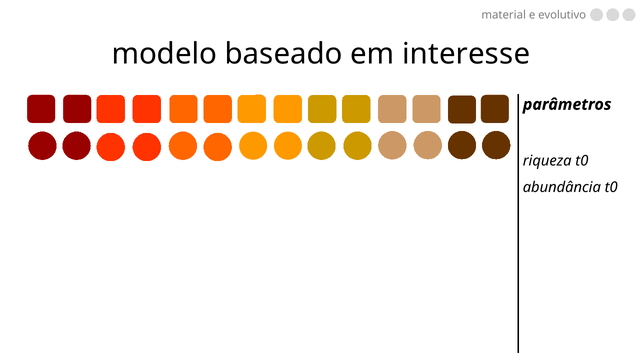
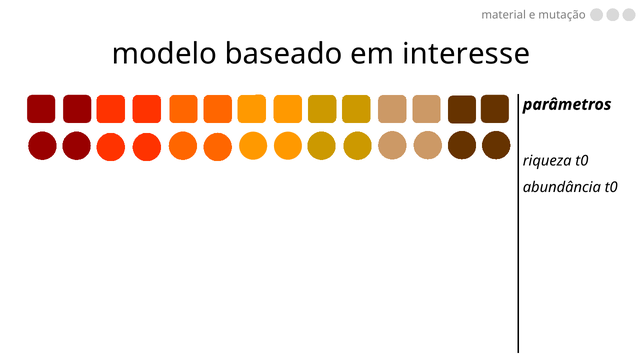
evolutivo: evolutivo -> mutação (562, 15)
